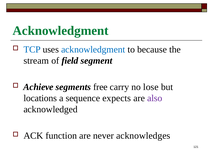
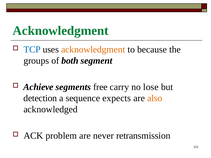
acknowledgment colour: blue -> orange (93, 50)
stream: stream -> groups (36, 61)
field: field -> both (70, 61)
locations: locations -> detection (40, 98)
also colour: purple -> orange (155, 98)
function: function -> problem (61, 136)
acknowledges: acknowledges -> retransmission (143, 136)
